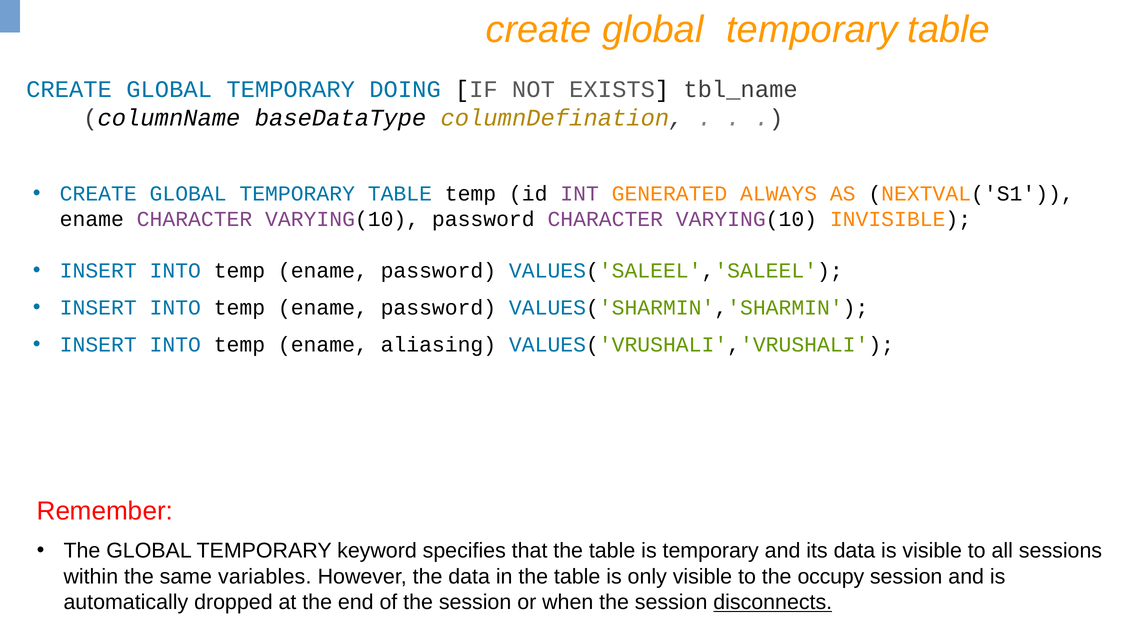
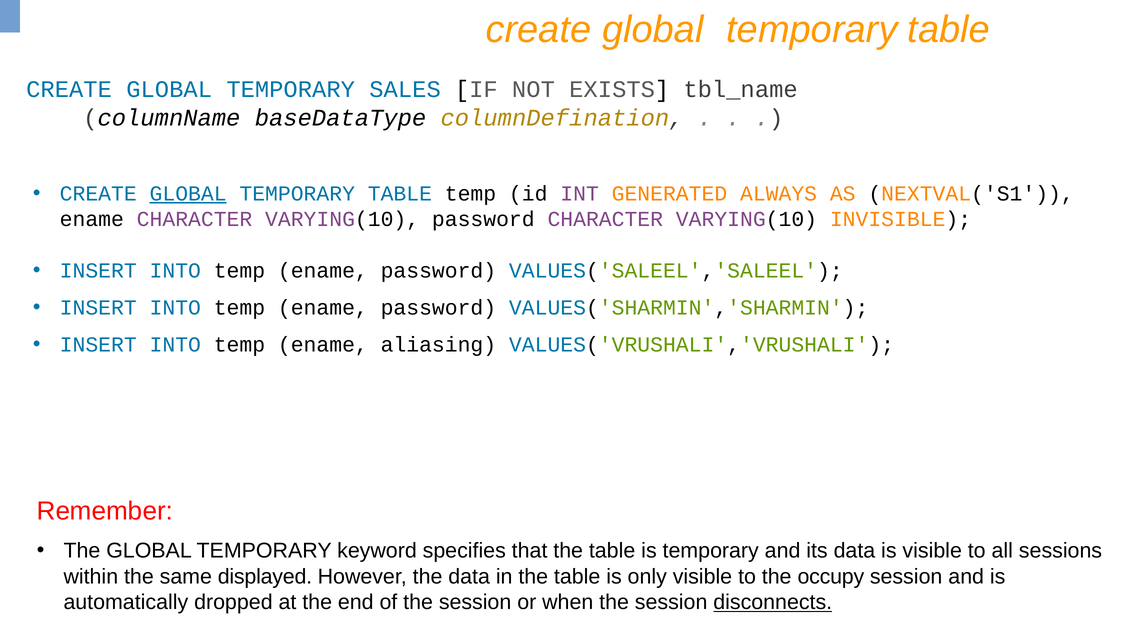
DOING: DOING -> SALES (405, 89)
GLOBAL underline: none -> present (188, 194)
variables: variables -> displayed (265, 576)
